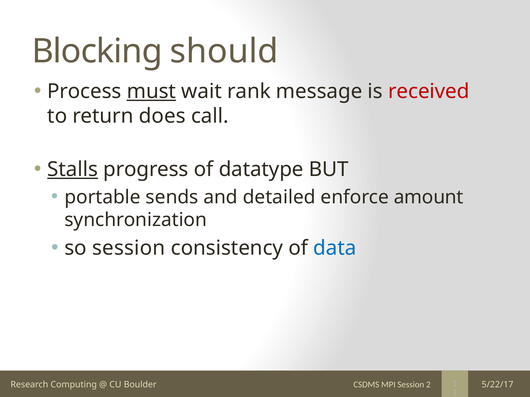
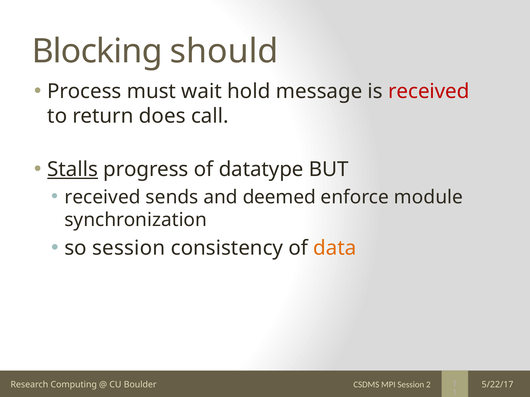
must underline: present -> none (151, 91)
rank: rank -> hold (249, 91)
portable: portable -> received (103, 197)
detailed: detailed -> deemed (279, 197)
amount: amount -> module (429, 197)
data colour: blue -> orange (335, 248)
